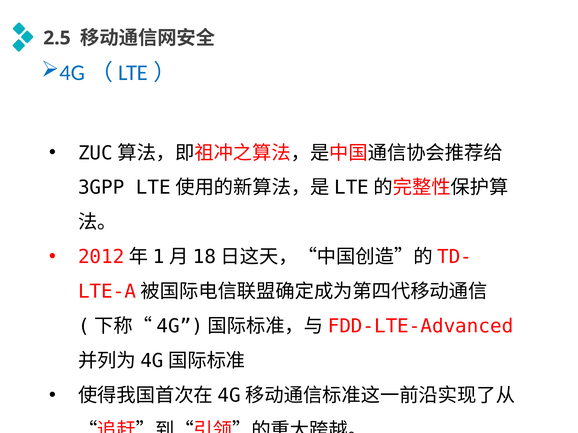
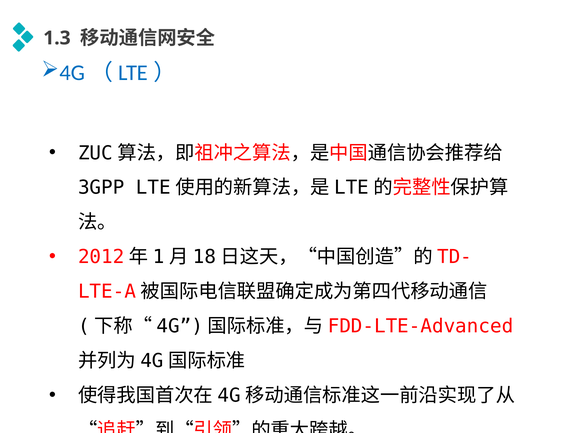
2.5: 2.5 -> 1.3 (57, 38)
